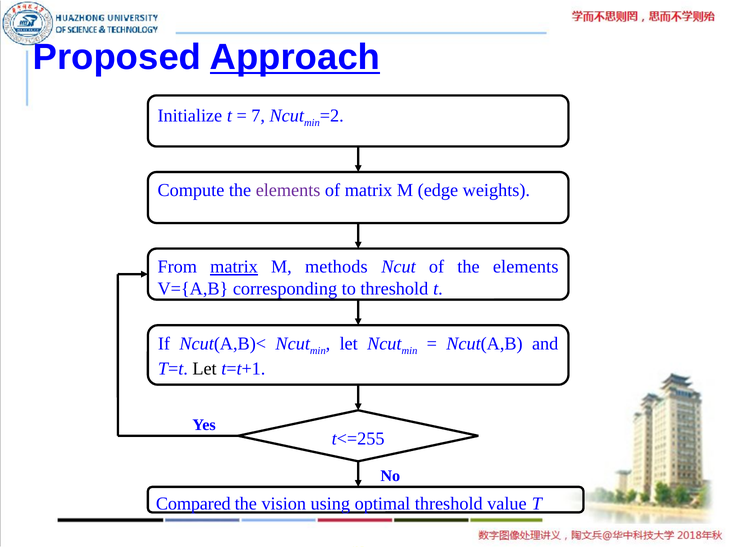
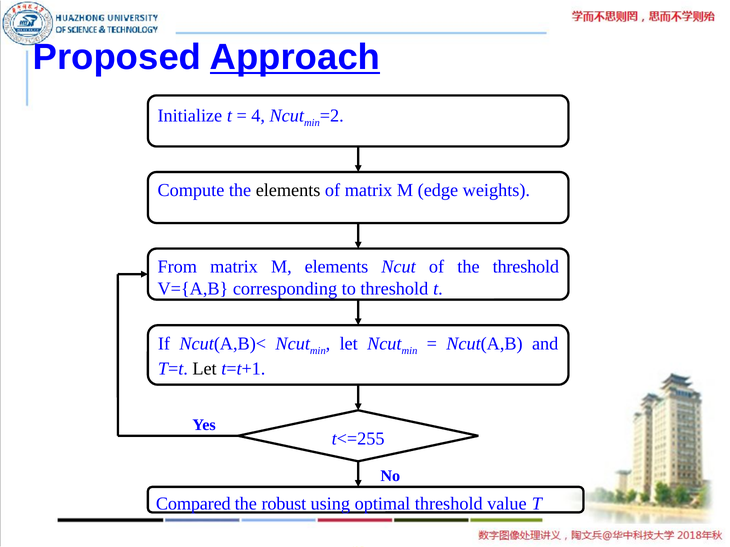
7: 7 -> 4 (258, 116)
elements colour: purple -> black (288, 190)
matrix underline: present -> none (234, 267)
M methods: methods -> elements (336, 267)
of the elements: elements -> threshold (526, 267)
vision: vision -> robust (284, 504)
